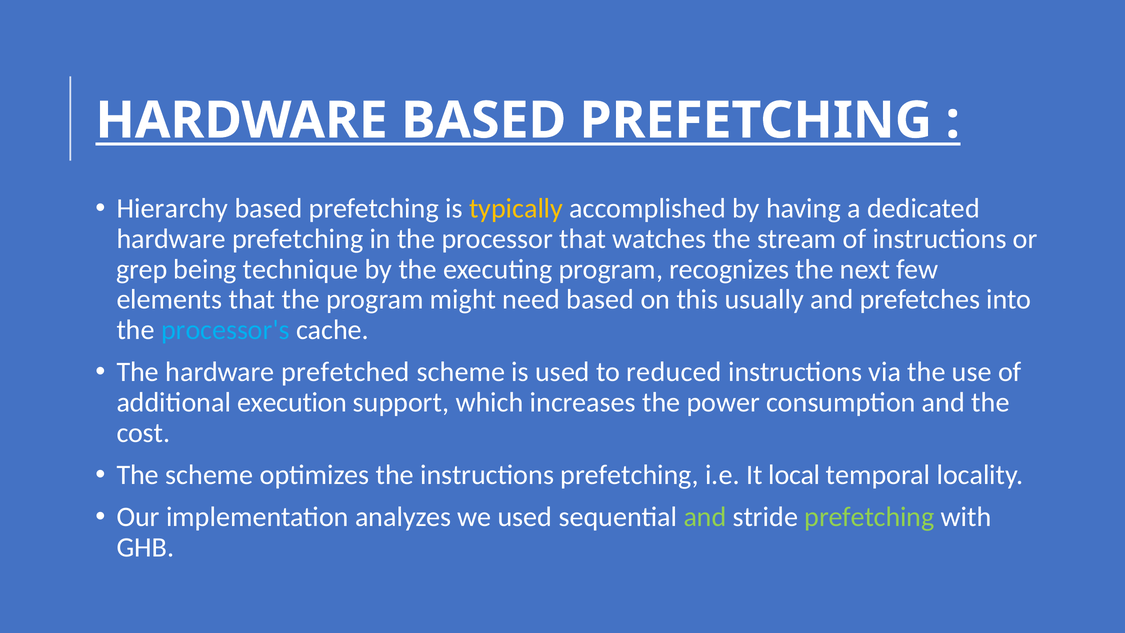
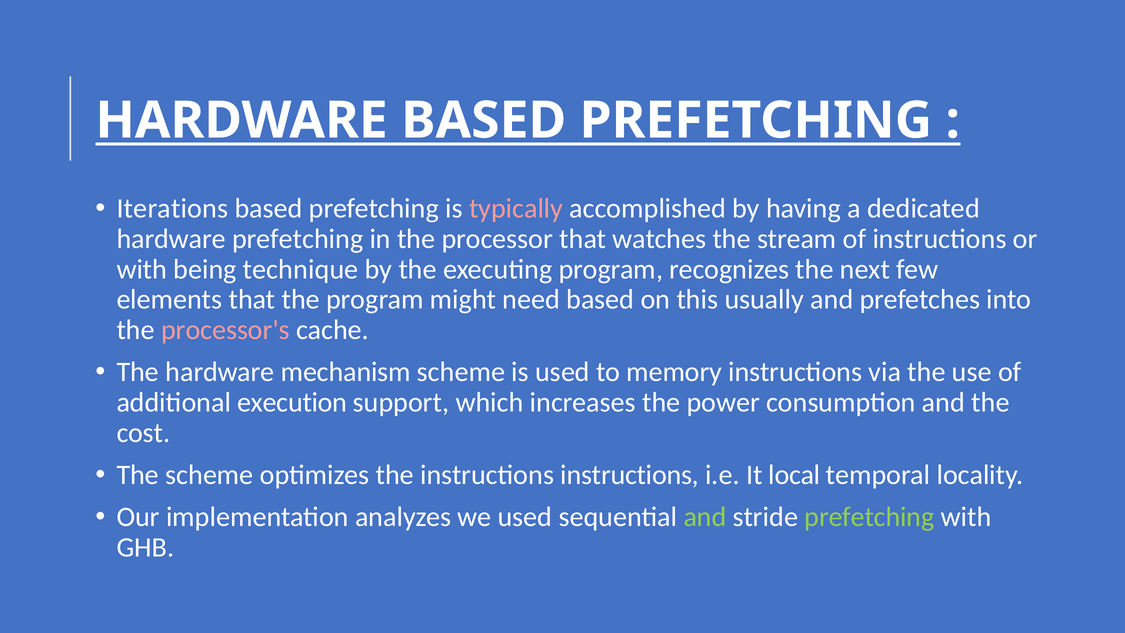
Hierarchy: Hierarchy -> Iterations (172, 208)
typically colour: yellow -> pink (516, 208)
grep: grep -> with (142, 269)
processor's colour: light blue -> pink (225, 330)
prefetched: prefetched -> mechanism (346, 372)
reduced: reduced -> memory (674, 372)
instructions prefetching: prefetching -> instructions (630, 475)
